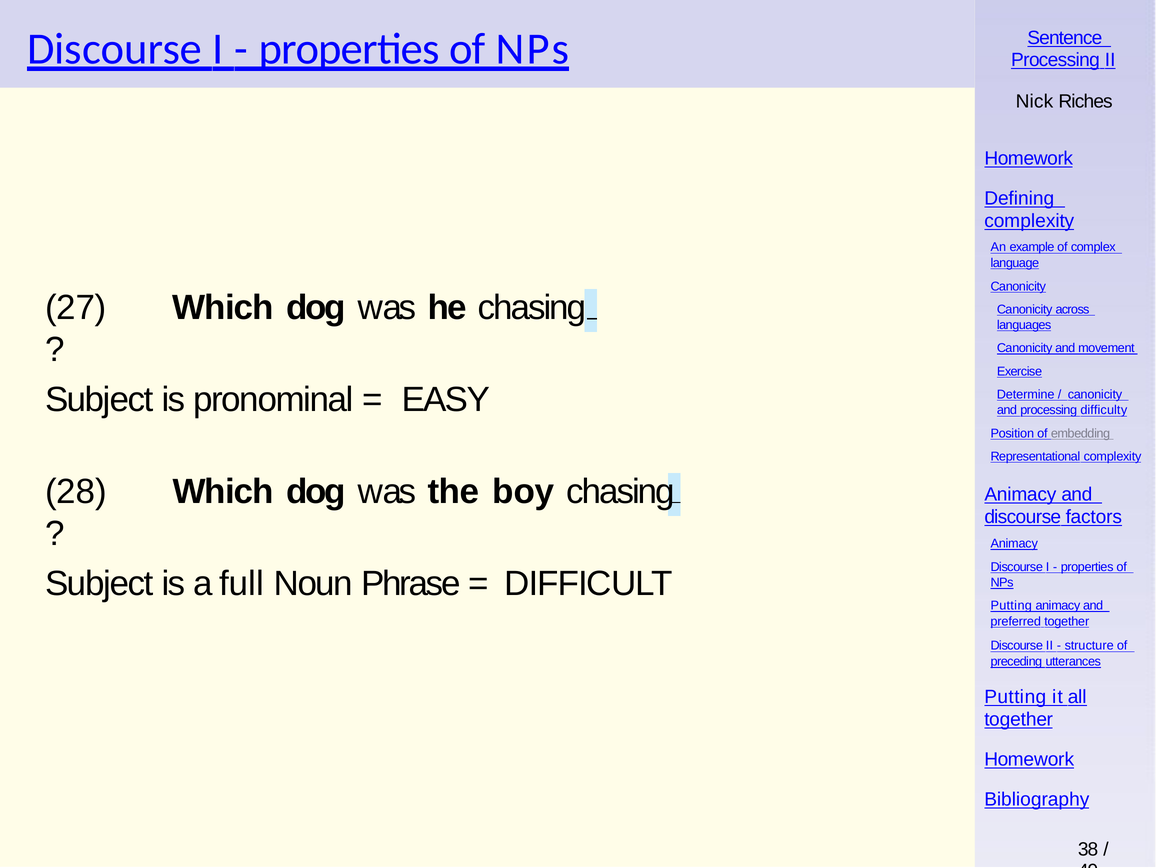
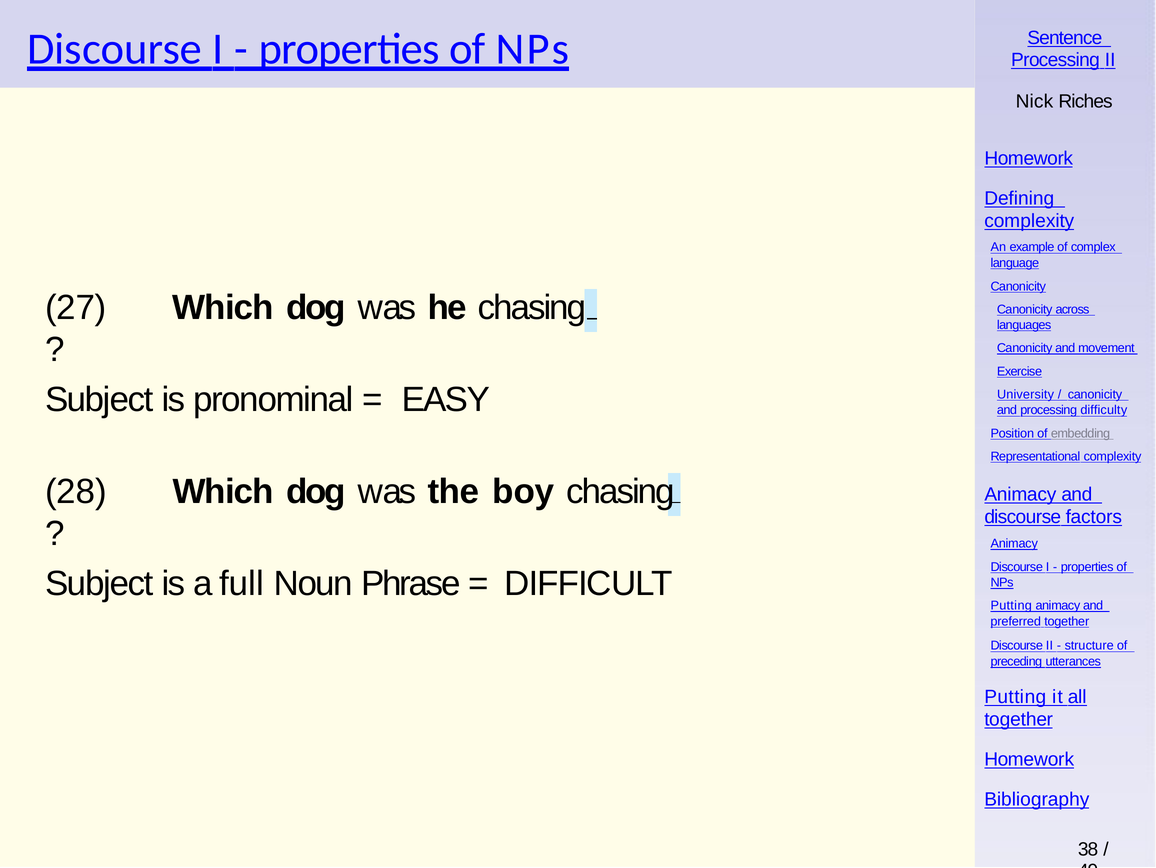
Determine: Determine -> University (1026, 394)
